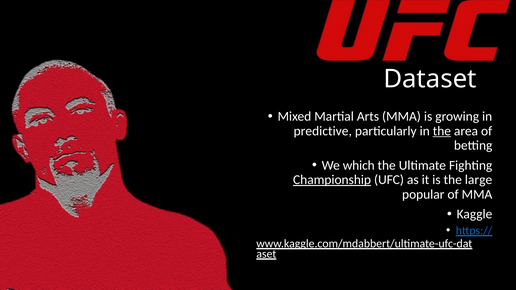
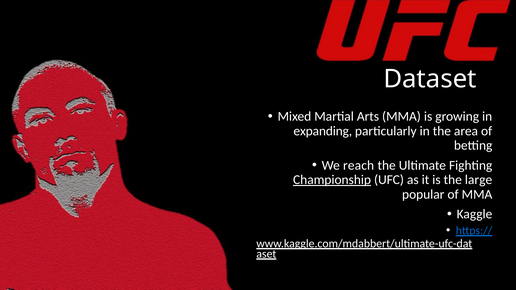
predictive: predictive -> expanding (323, 131)
the underline: present -> none (442, 131)
which: which -> reach (359, 165)
